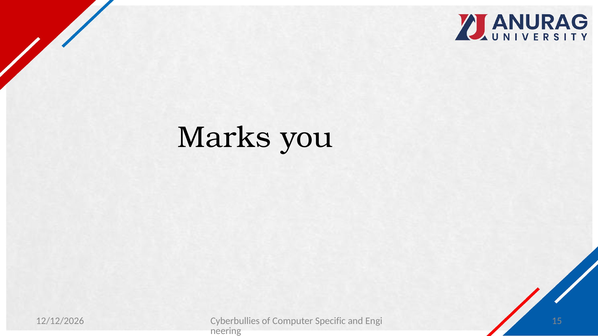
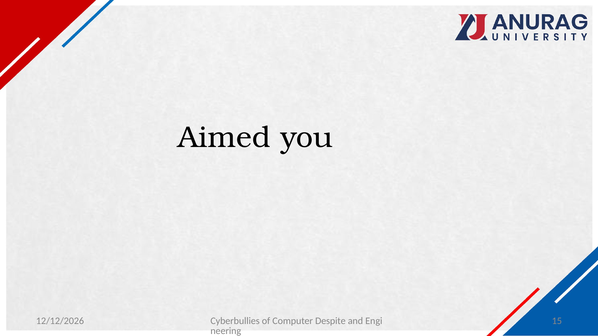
Marks: Marks -> Aimed (224, 138)
Specific: Specific -> Despite (330, 321)
